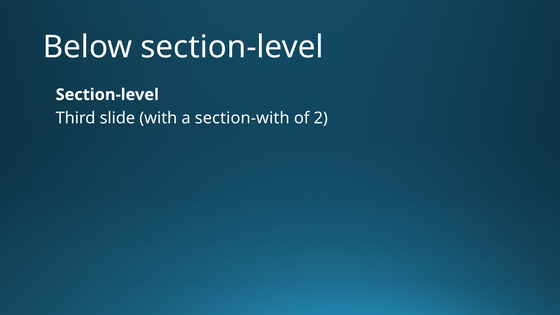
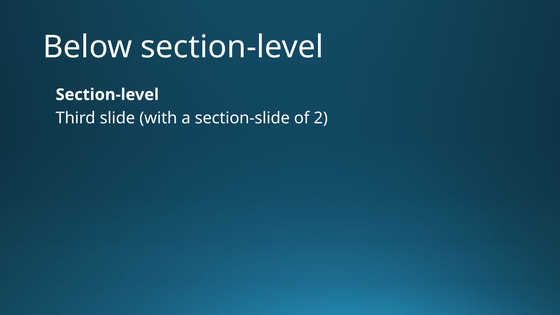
section-with: section-with -> section-slide (242, 118)
